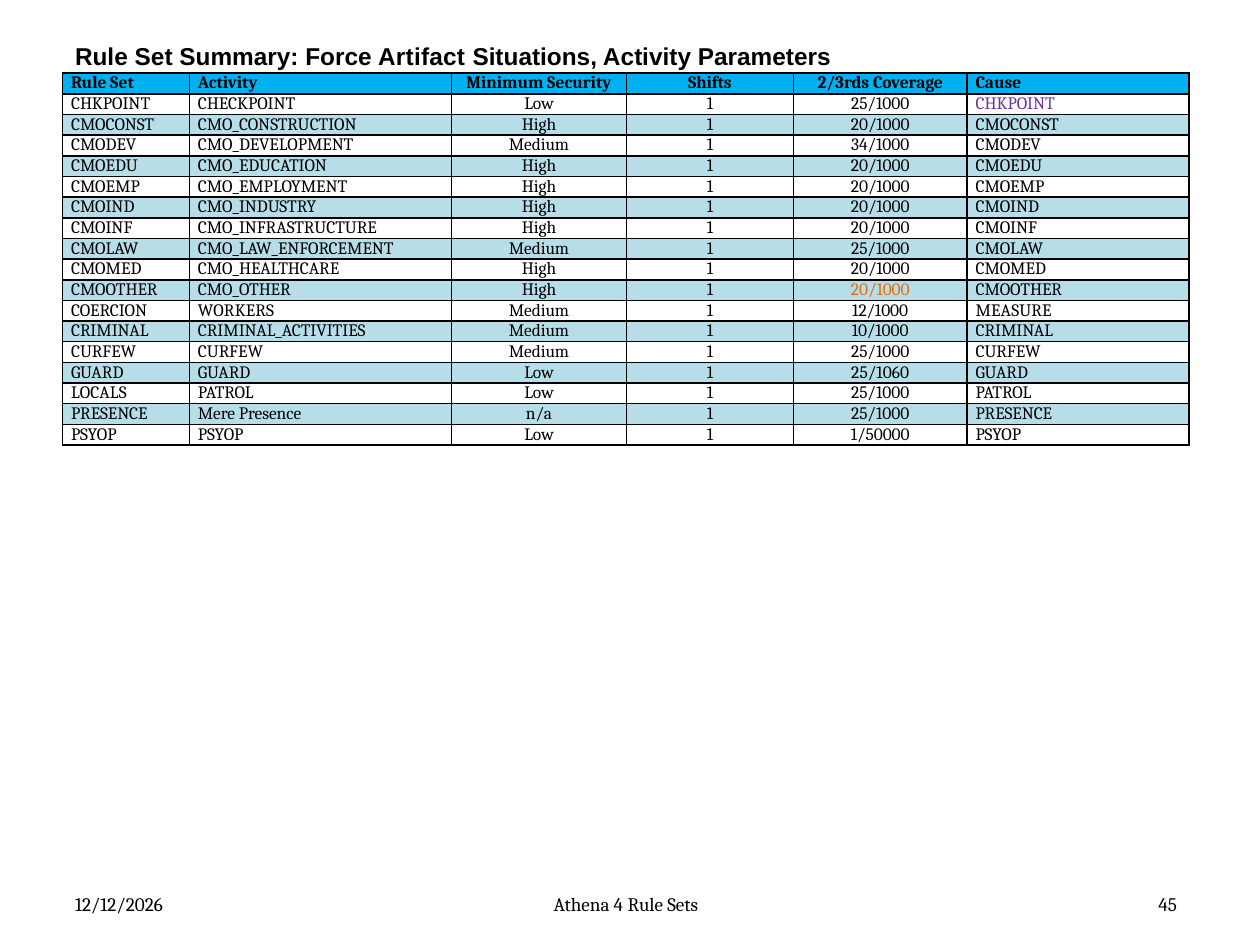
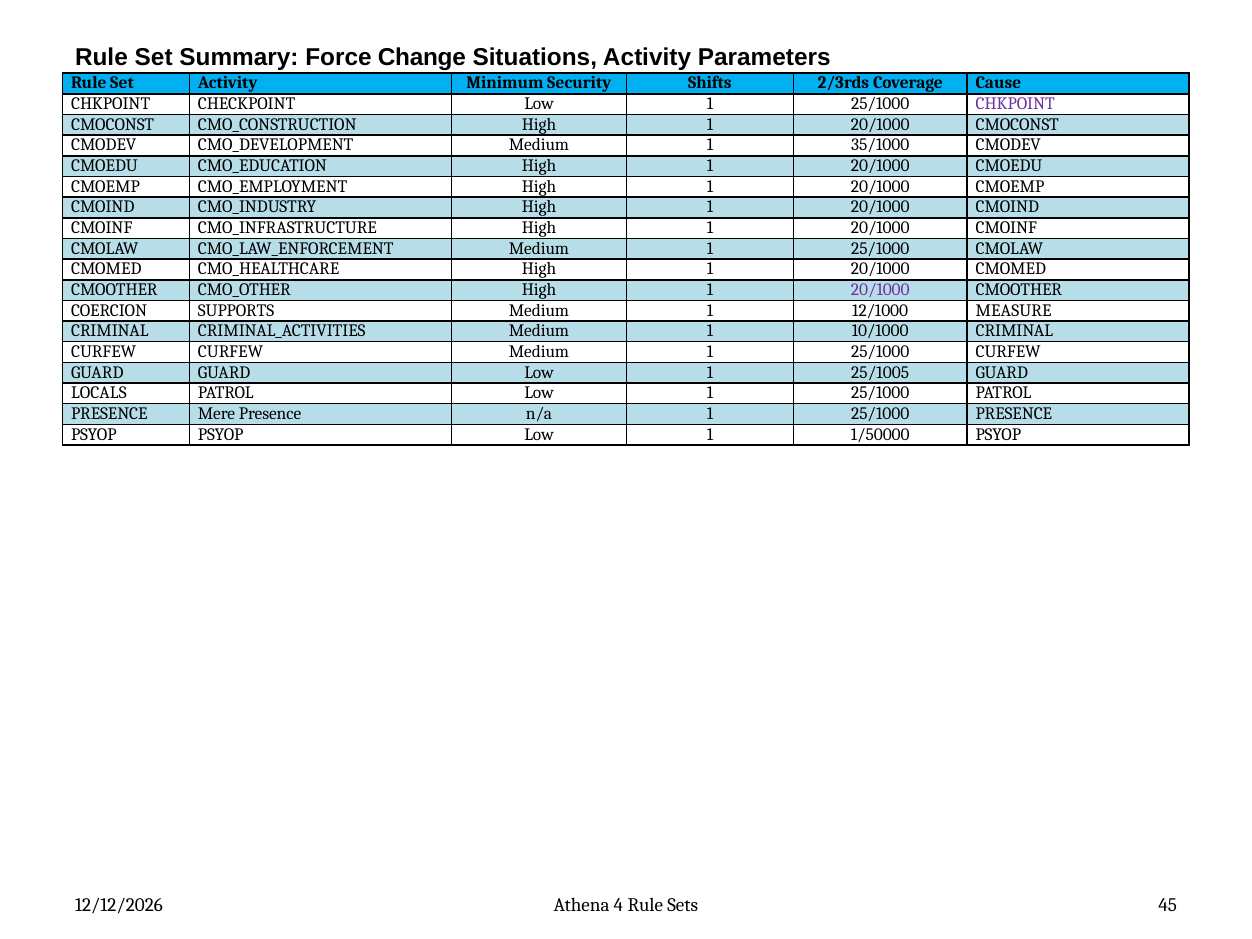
Artifact: Artifact -> Change (422, 57)
34/1000: 34/1000 -> 35/1000 (880, 145)
20/1000 colour: orange -> purple (880, 290)
WORKERS: WORKERS -> SUPPORTS (236, 310)
25/1060: 25/1060 -> 25/1005 (880, 372)
